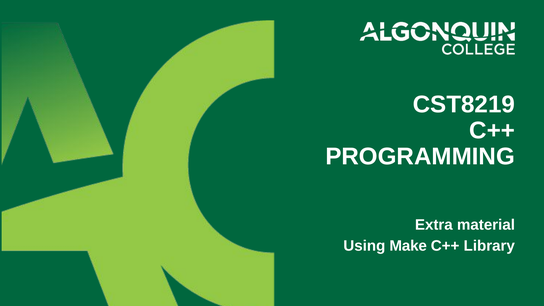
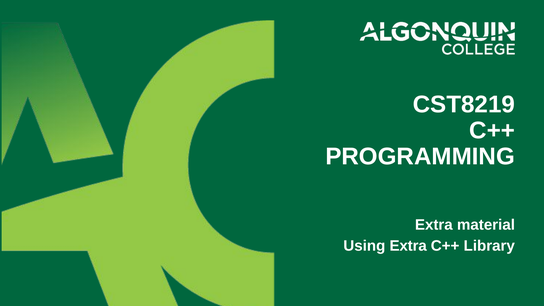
Using Make: Make -> Extra (408, 246)
